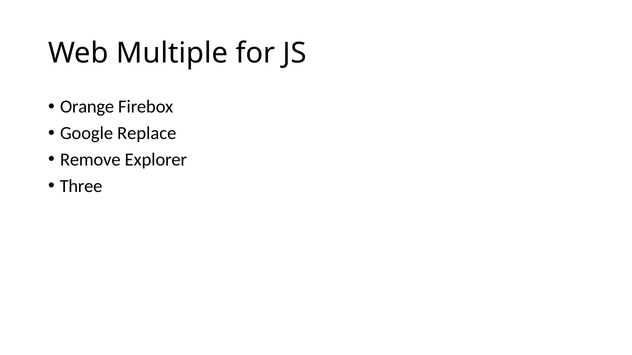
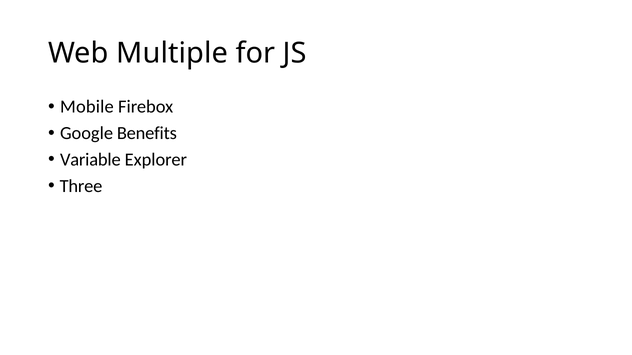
Orange: Orange -> Mobile (87, 107)
Replace: Replace -> Benefits (147, 133)
Remove: Remove -> Variable (90, 160)
